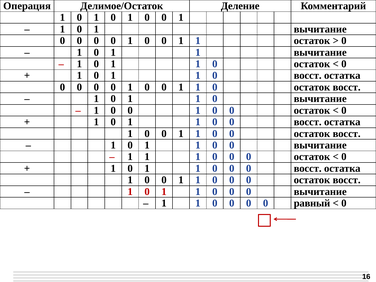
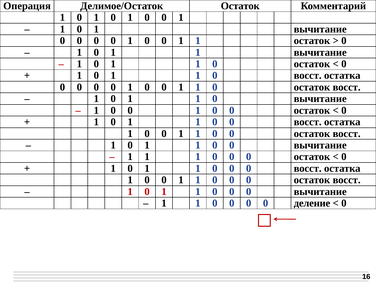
Делимое/Остаток Деление: Деление -> Остаток (240, 6)
равный: равный -> деление (312, 203)
